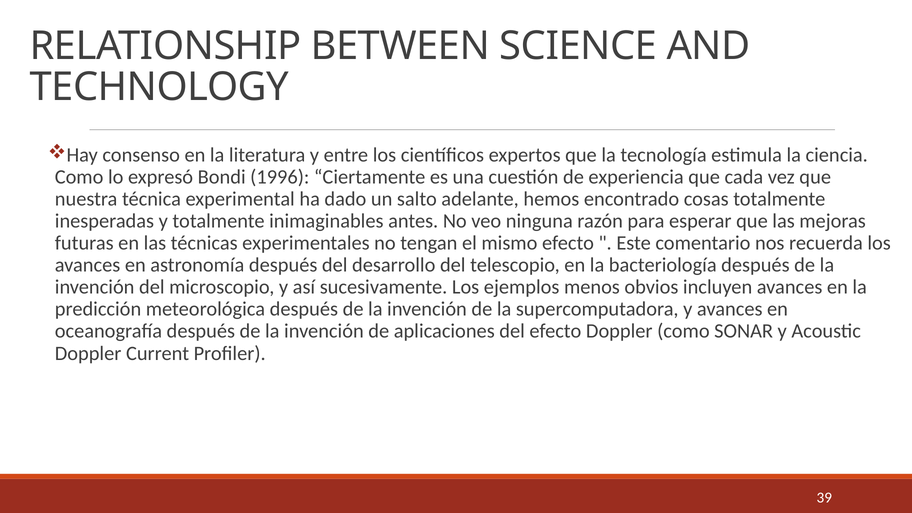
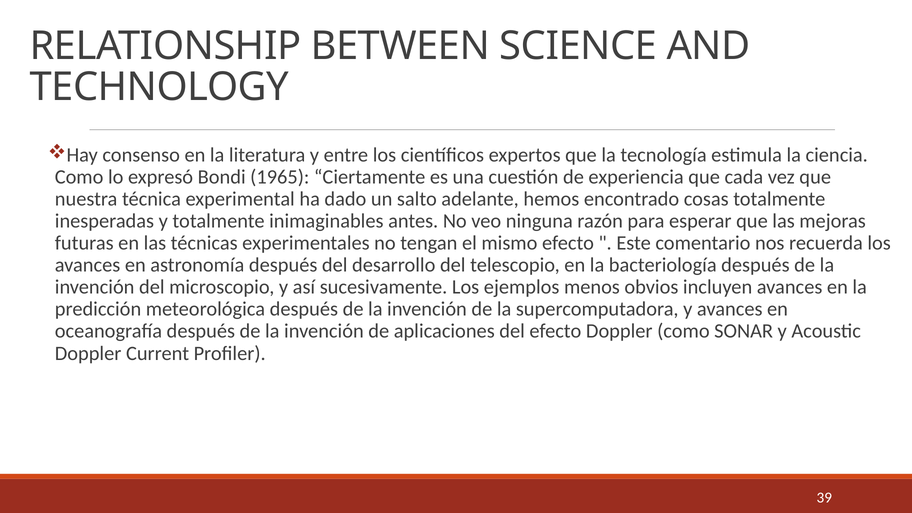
1996: 1996 -> 1965 (280, 177)
